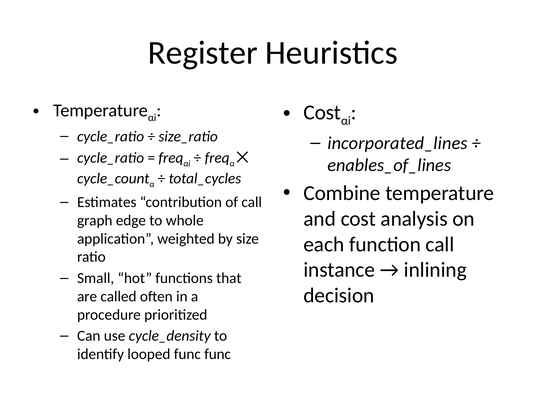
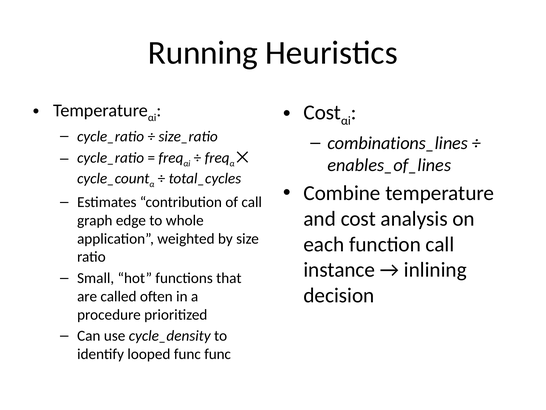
Register: Register -> Running (203, 53)
incorporated_lines: incorporated_lines -> combinations_lines (398, 143)
